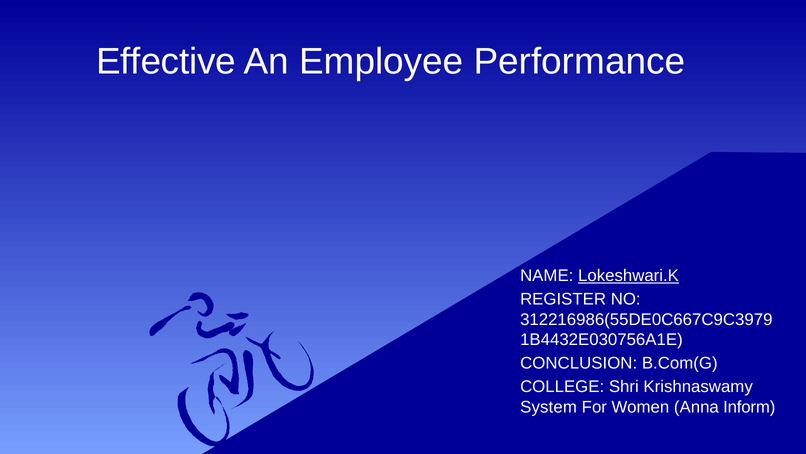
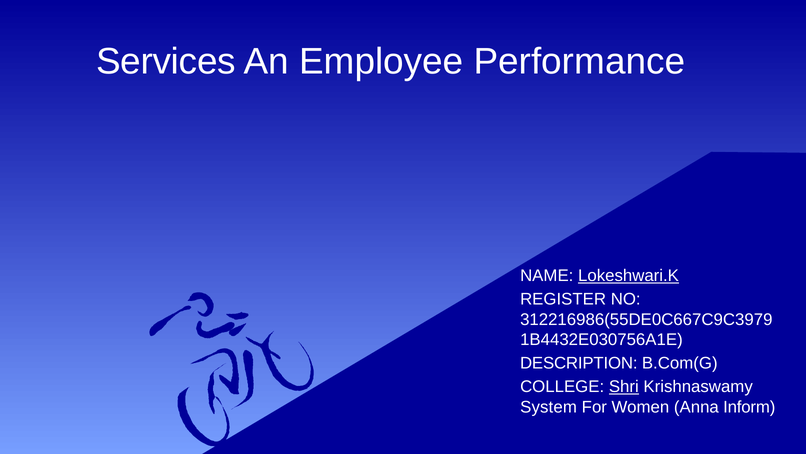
Effective: Effective -> Services (166, 61)
CONCLUSION: CONCLUSION -> DESCRIPTION (579, 363)
Shri underline: none -> present (624, 386)
